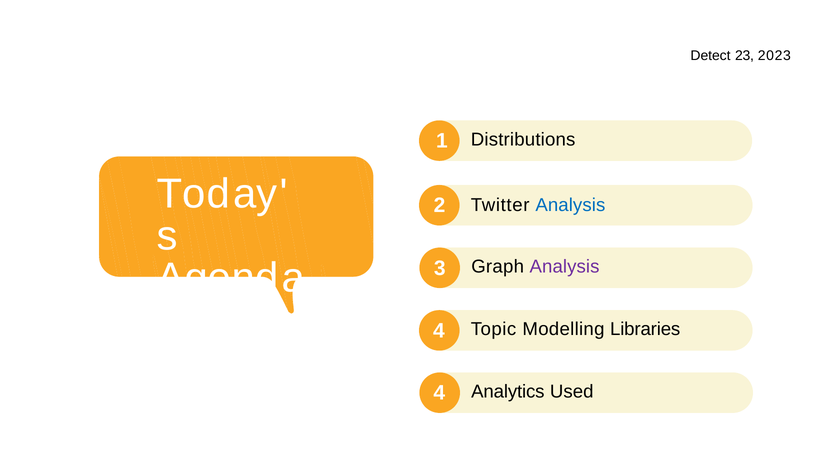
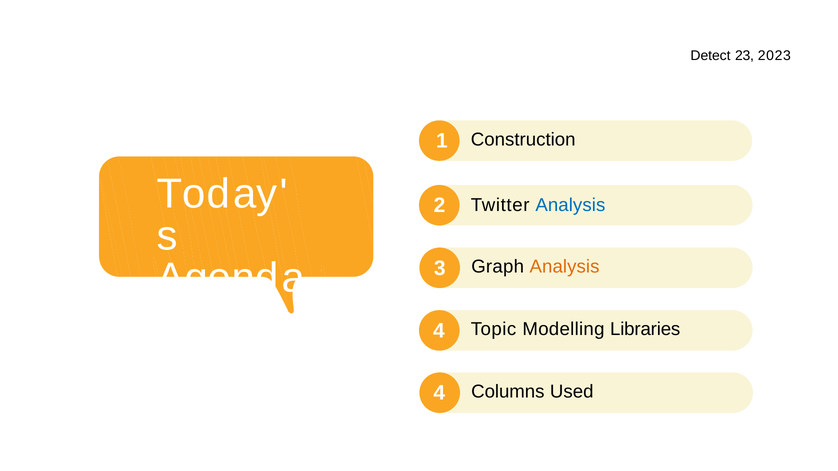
Distributions: Distributions -> Construction (523, 140)
Analysis colour: purple -> orange (565, 267)
Analytics: Analytics -> Columns (508, 392)
